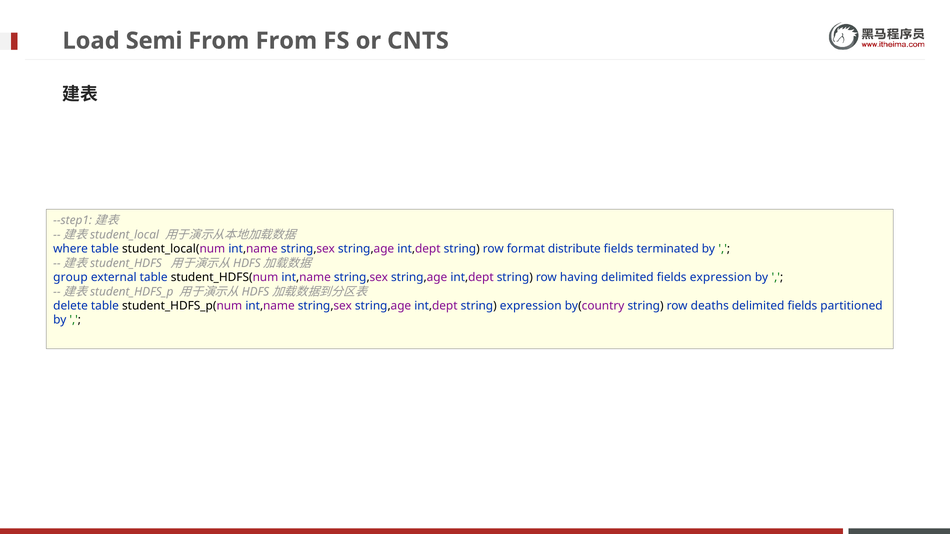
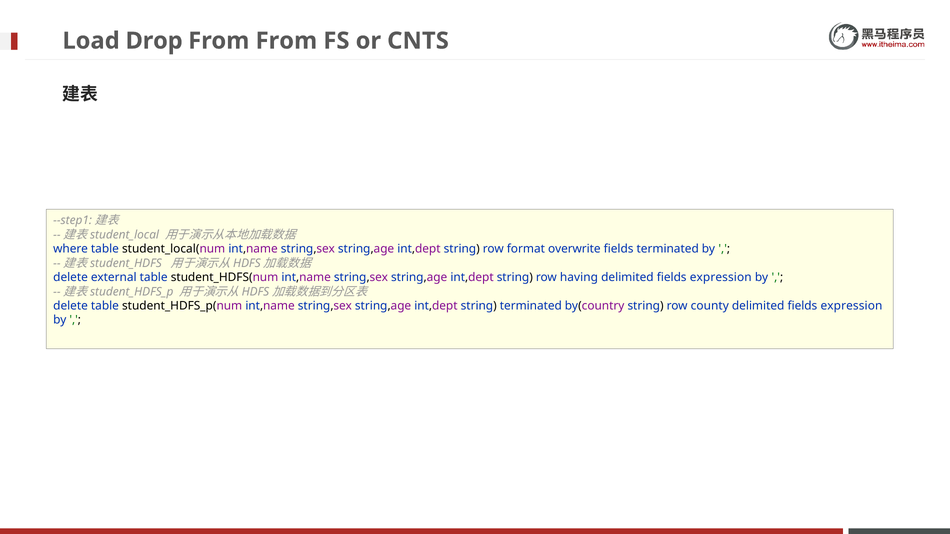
Semi: Semi -> Drop (154, 41)
distribute: distribute -> overwrite (574, 249)
group: group -> delete (71, 278)
string expression: expression -> terminated (531, 306)
deaths: deaths -> county (710, 306)
partitioned: partitioned -> expression (851, 306)
